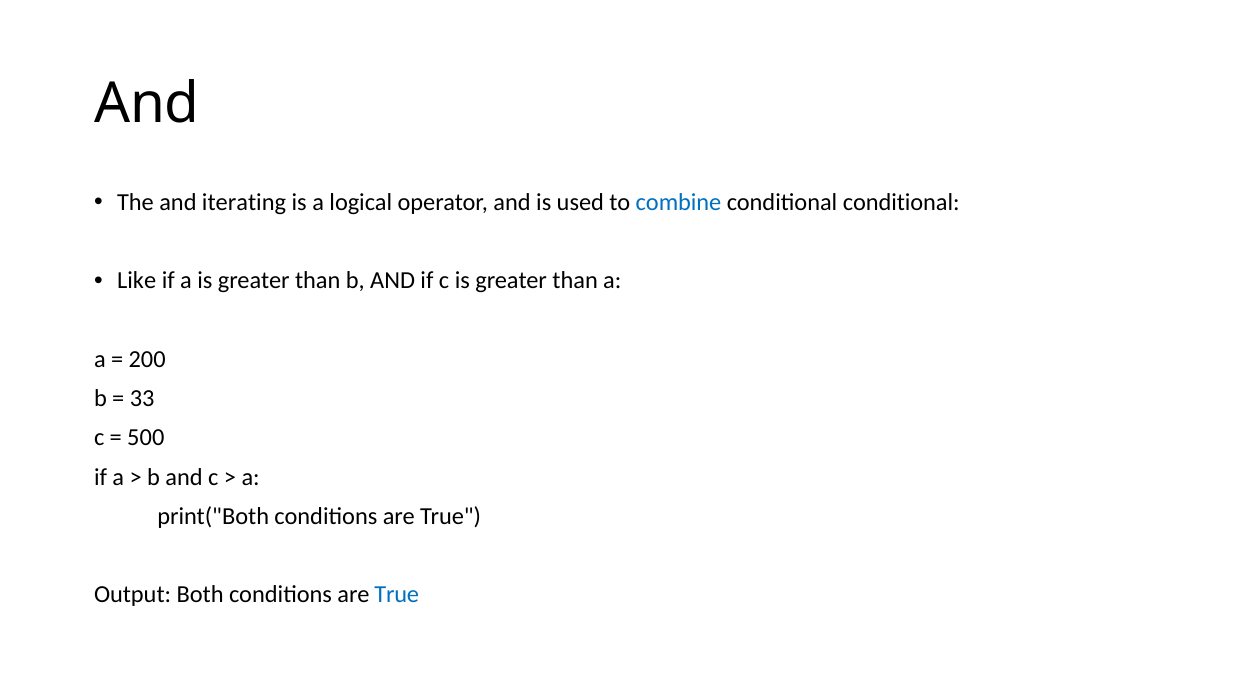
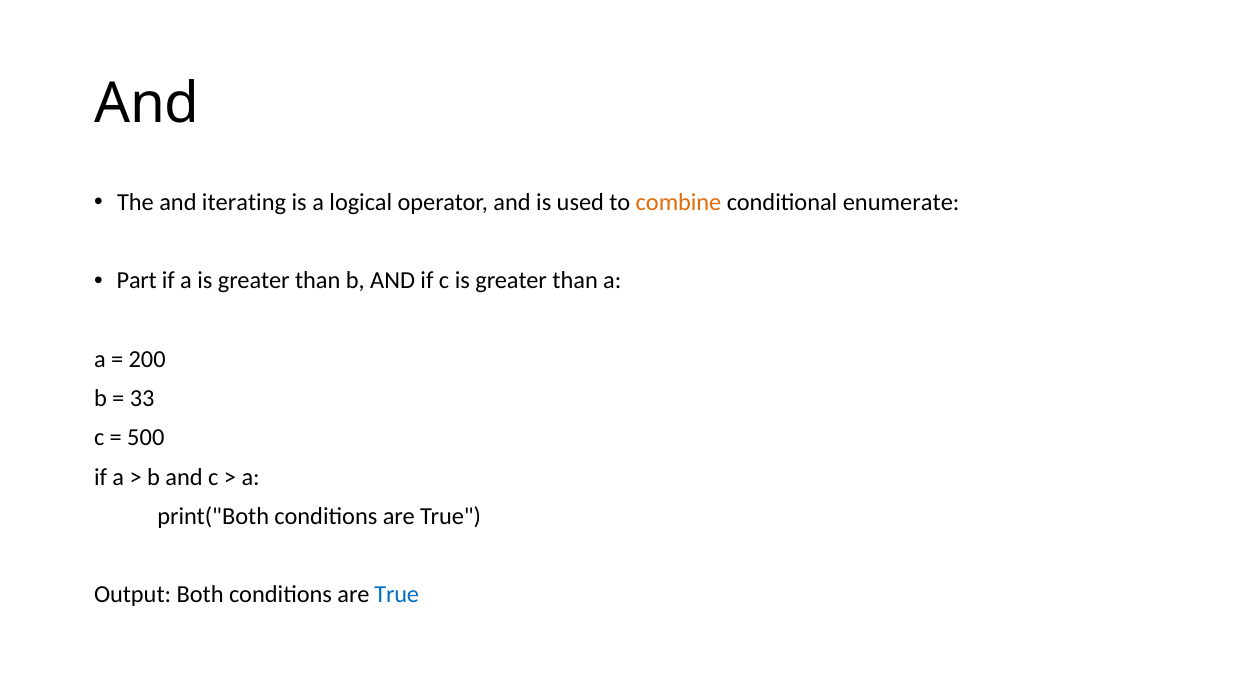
combine colour: blue -> orange (679, 202)
conditional conditional: conditional -> enumerate (901, 202)
Like: Like -> Part (137, 281)
